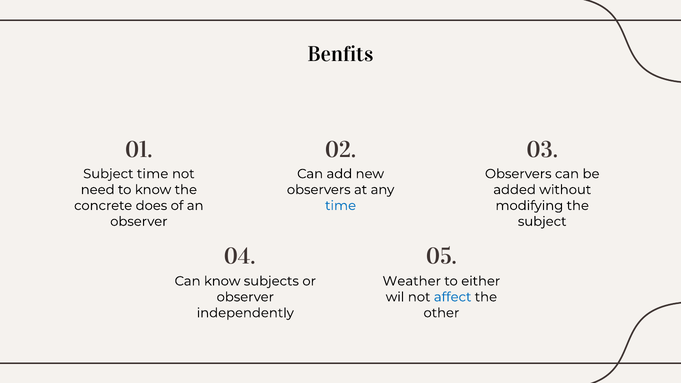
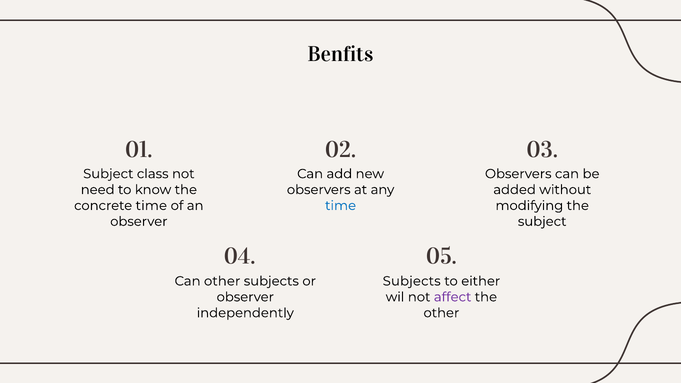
Subject time: time -> class (153, 174)
concrete does: does -> time (151, 206)
Can know: know -> other (222, 281)
Weather: Weather -> Subjects (412, 281)
affect colour: blue -> purple (453, 297)
